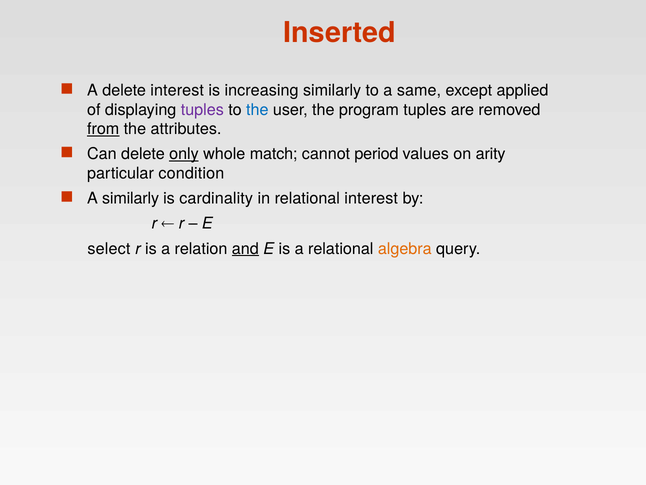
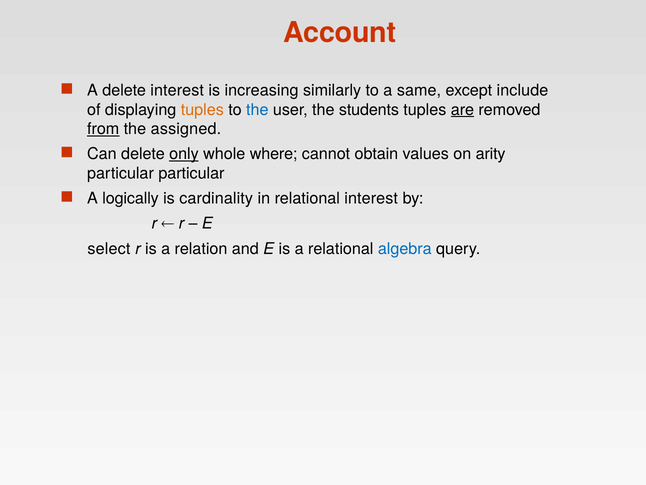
Inserted: Inserted -> Account (340, 33)
applied: applied -> include (522, 90)
tuples colour: purple -> orange (202, 110)
program: program -> students (369, 110)
are underline: none -> present (462, 110)
attributes: attributes -> assigned (186, 129)
match: match -> where (274, 154)
period: period -> obtain (376, 154)
particular condition: condition -> particular (191, 173)
A similarly: similarly -> logically (131, 198)
and underline: present -> none (245, 248)
algebra colour: orange -> blue (405, 248)
